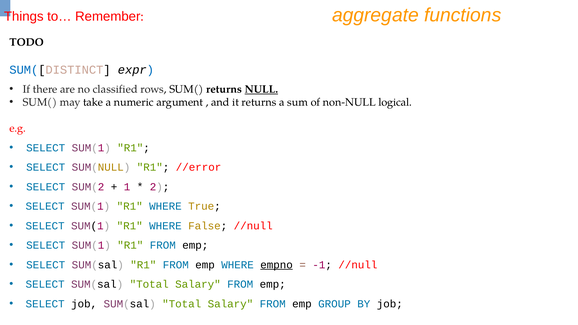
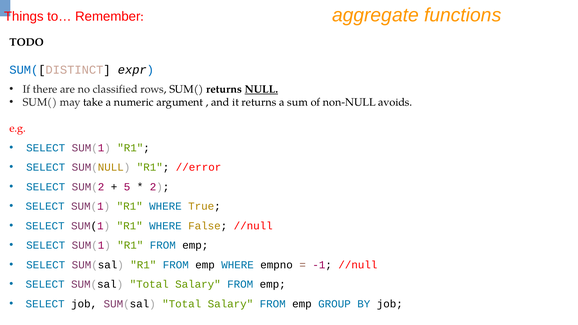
logical: logical -> avoids (395, 102)
1: 1 -> 5 (127, 187)
empno underline: present -> none (277, 265)
